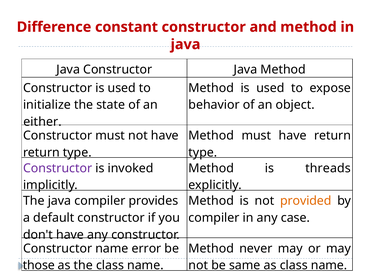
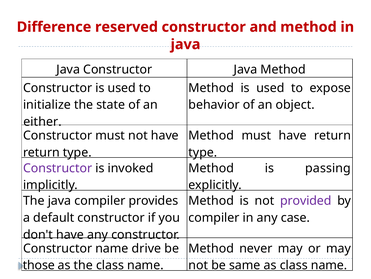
constant: constant -> reserved (126, 27)
threads: threads -> passing (328, 168)
provided colour: orange -> purple (306, 200)
error: error -> drive (146, 248)
